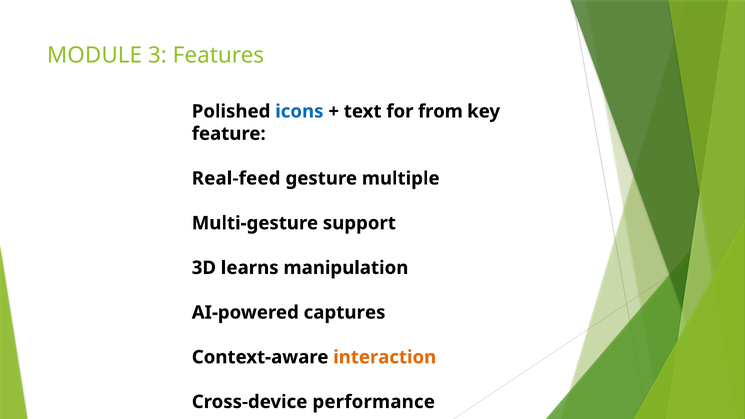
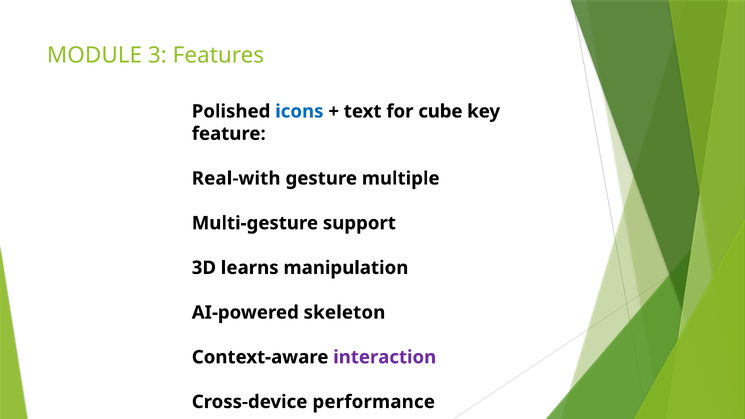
from: from -> cube (440, 111)
Real-feed: Real-feed -> Real-with (236, 178)
captures: captures -> skeleton (344, 313)
interaction colour: orange -> purple (385, 357)
